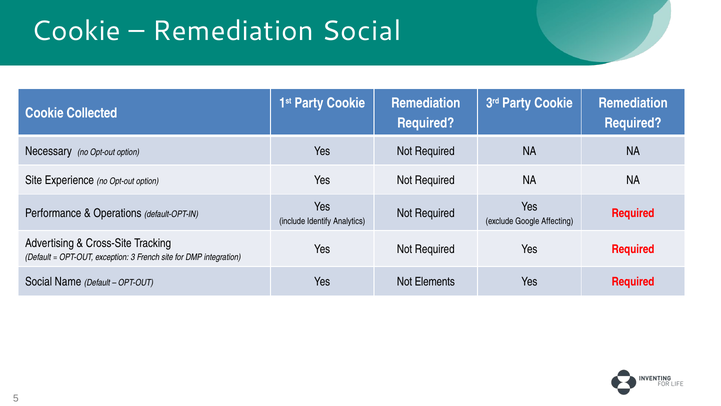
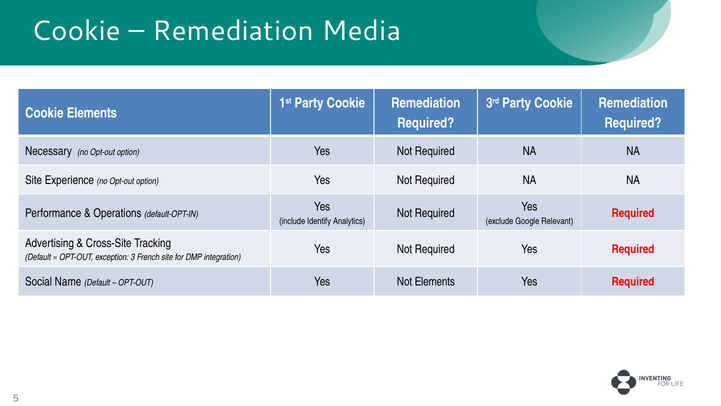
Remediation Social: Social -> Media (361, 31)
Cookie Collected: Collected -> Elements (92, 113)
Affecting: Affecting -> Relevant (557, 221)
